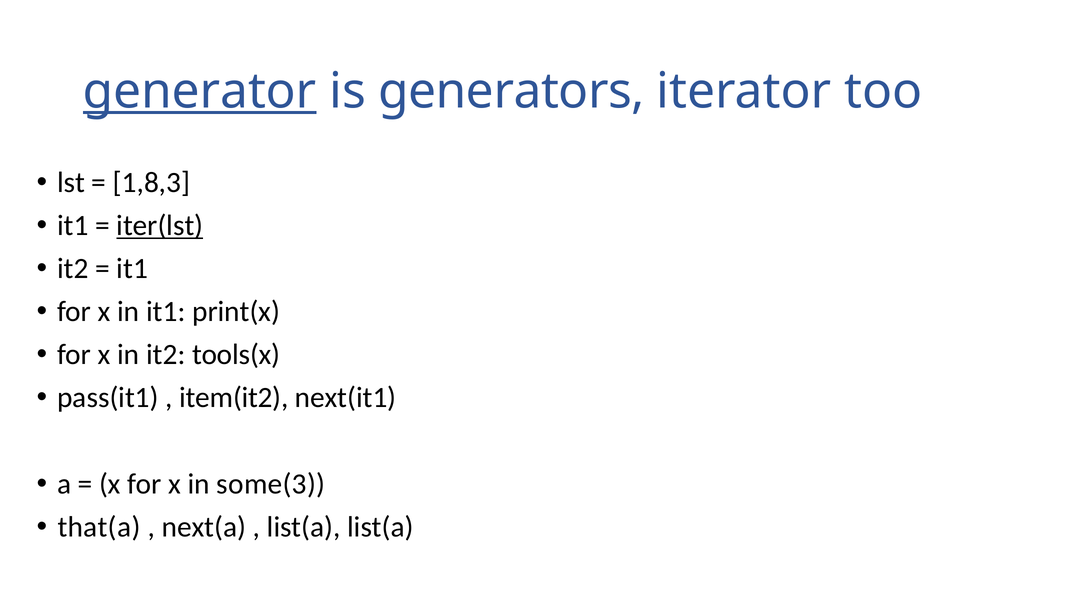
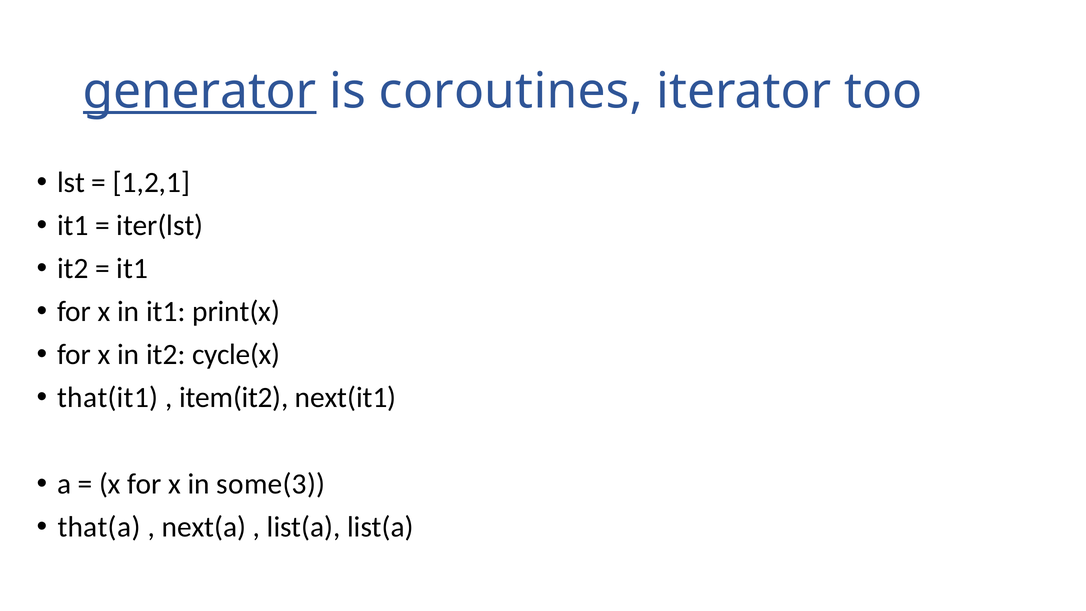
generators: generators -> coroutines (511, 91)
1,8,3: 1,8,3 -> 1,2,1 (151, 182)
iter(lst underline: present -> none (160, 225)
tools(x: tools(x -> cycle(x (236, 355)
pass(it1: pass(it1 -> that(it1 (108, 398)
